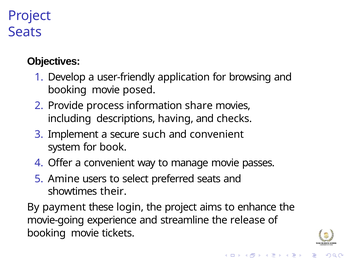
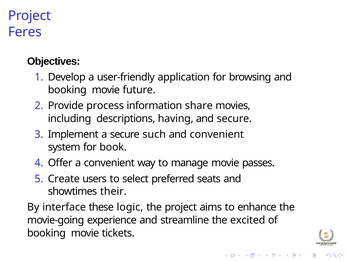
Seats: Seats -> Feres (25, 32)
posed: posed -> future (139, 90)
and checks: checks -> secure (234, 118)
Amine: Amine -> Create (64, 178)
payment: payment -> interface (64, 207)
login: login -> logic (130, 207)
release: release -> excited (248, 220)
